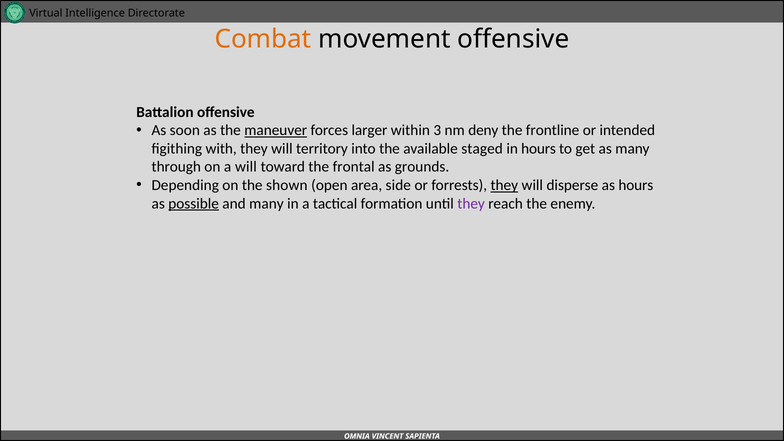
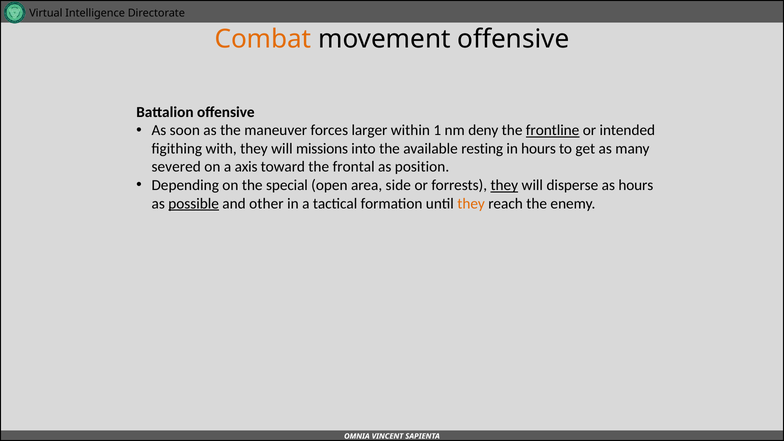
maneuver underline: present -> none (276, 130)
3: 3 -> 1 (437, 130)
frontline underline: none -> present (553, 130)
territory: territory -> missions (322, 149)
staged: staged -> resting (482, 149)
through: through -> severed (176, 167)
a will: will -> axis (246, 167)
grounds: grounds -> position (422, 167)
shown: shown -> special (287, 185)
and many: many -> other (266, 204)
they colour: purple -> orange (471, 204)
